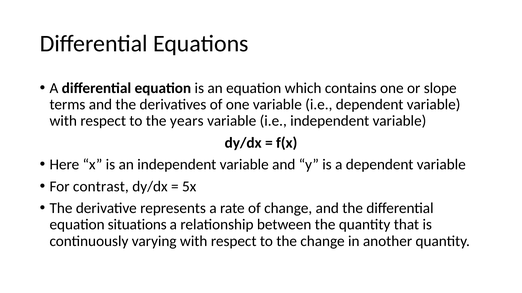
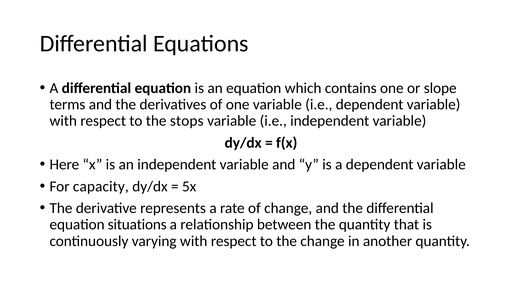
years: years -> stops (187, 121)
contrast: contrast -> capacity (101, 187)
